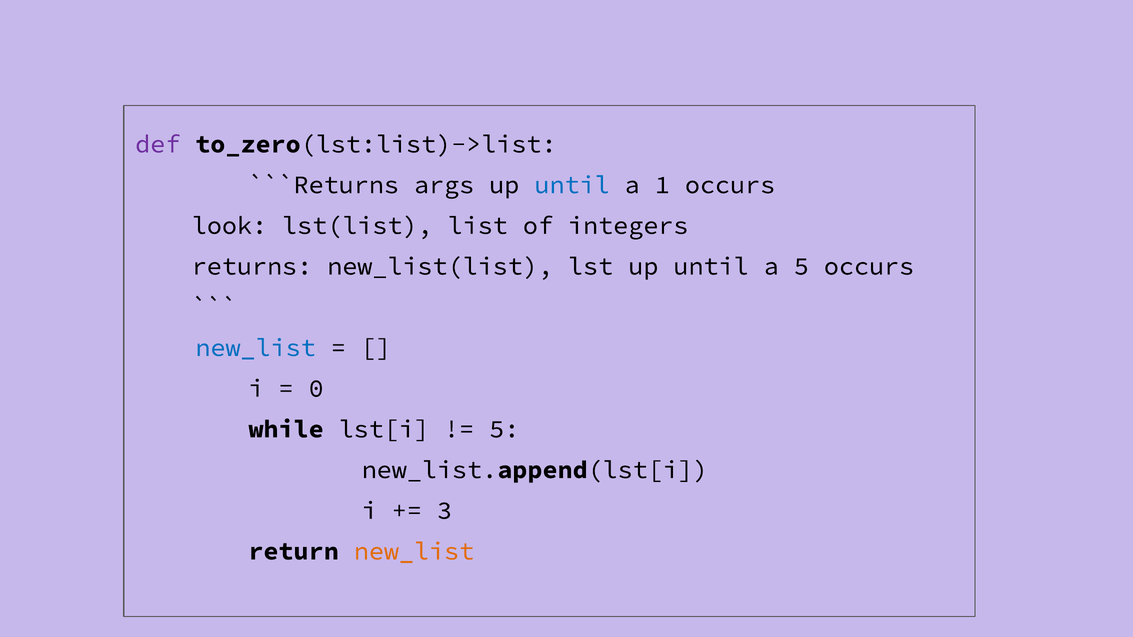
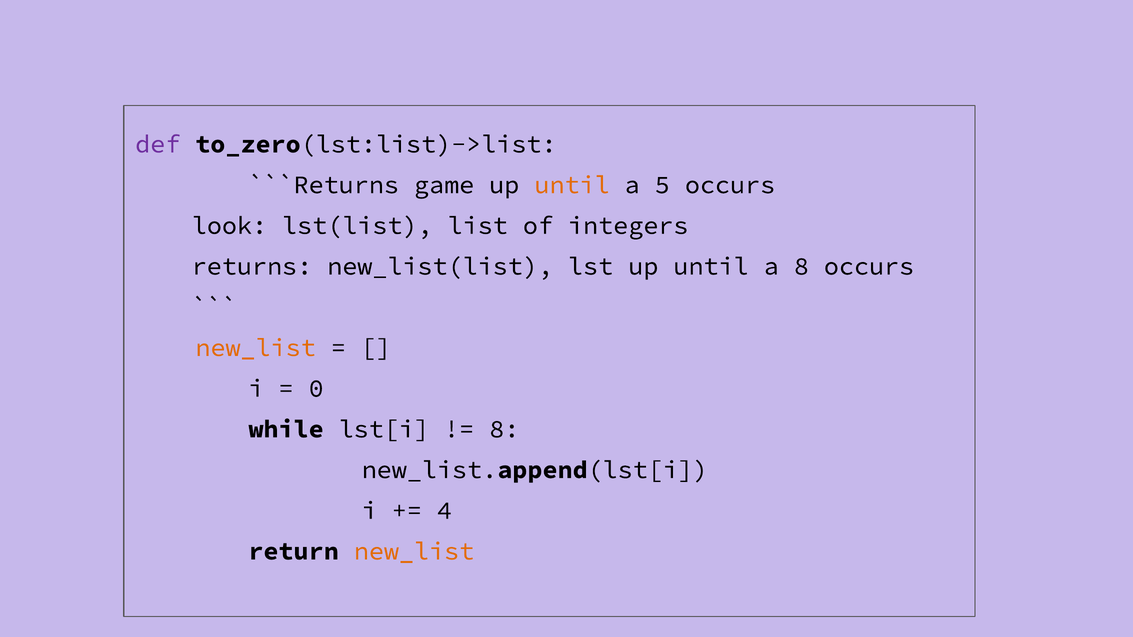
args: args -> game (444, 185)
until colour: blue -> orange (572, 185)
1: 1 -> 5 (662, 185)
a 5: 5 -> 8 (801, 266)
new_list colour: blue -> orange (256, 348)
5: 5 -> 8 (504, 429)
3: 3 -> 4 (445, 511)
